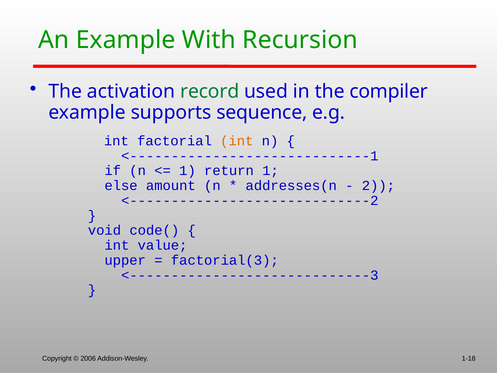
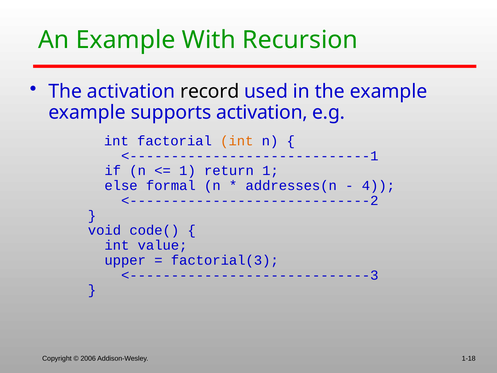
record colour: green -> black (210, 92)
the compiler: compiler -> example (389, 92)
supports sequence: sequence -> activation (262, 112)
amount: amount -> formal (171, 185)
2: 2 -> 4 (378, 185)
